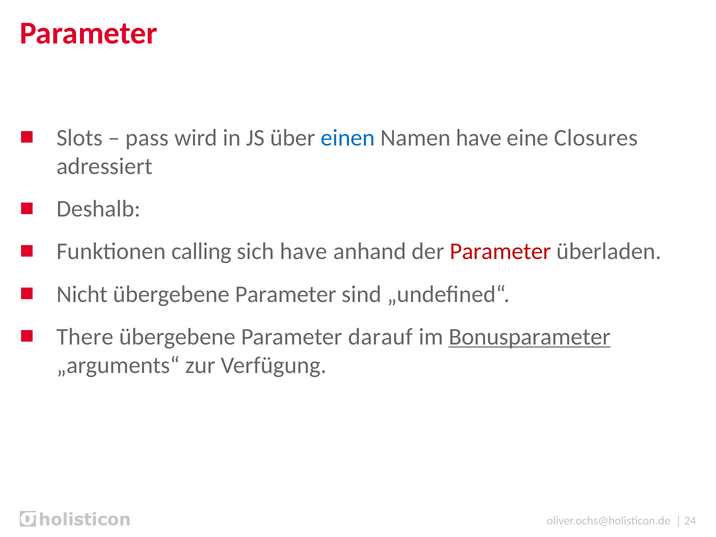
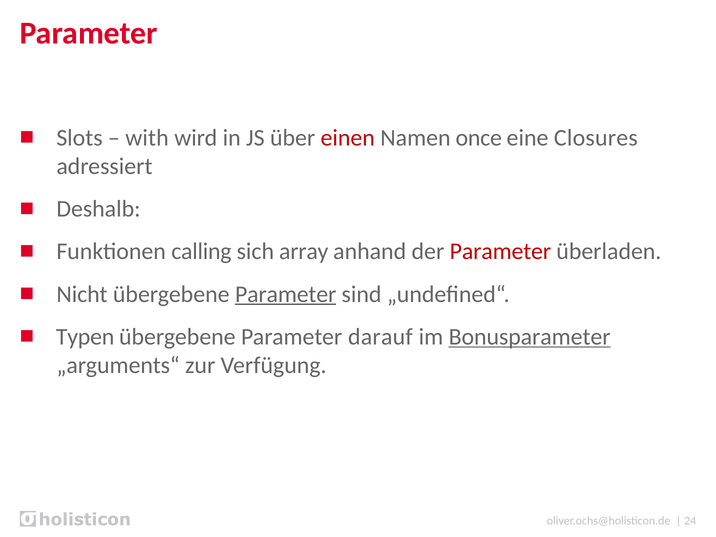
pass: pass -> with (147, 138)
einen colour: blue -> red (348, 138)
Namen have: have -> once (479, 138)
sich have: have -> array (304, 252)
Parameter underline: none -> present (286, 294)
There: There -> Typen (85, 337)
